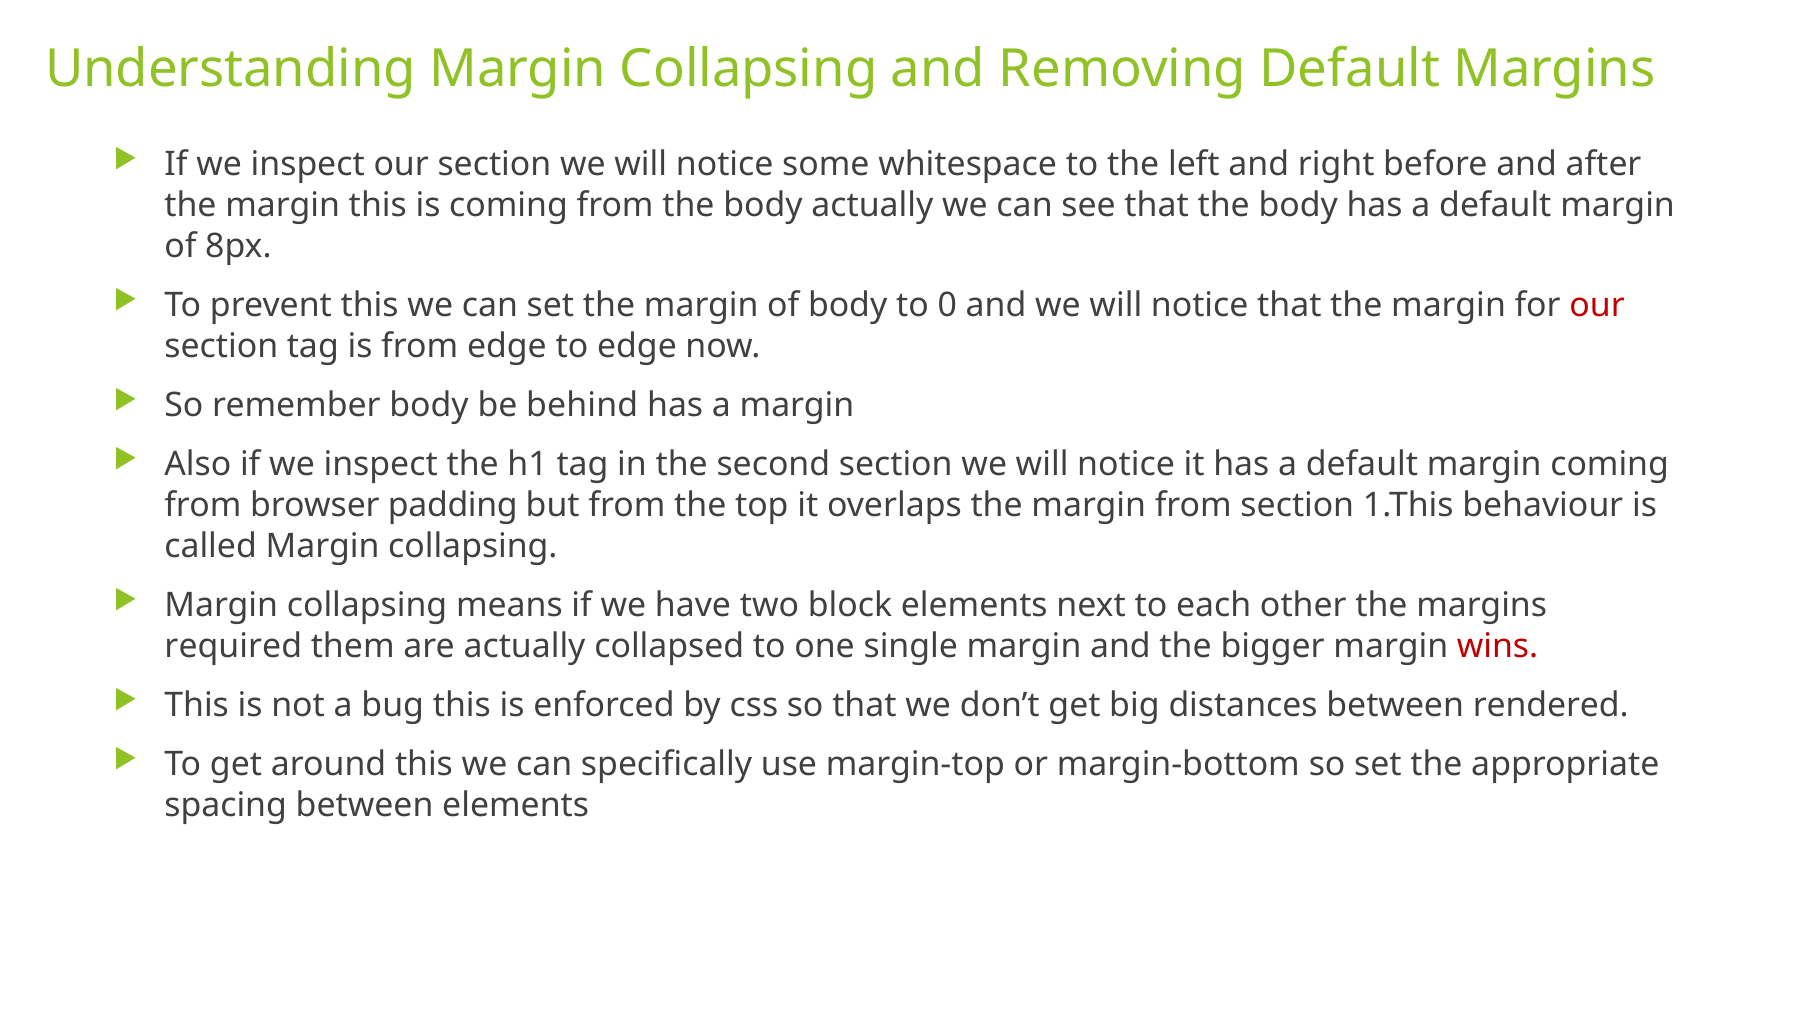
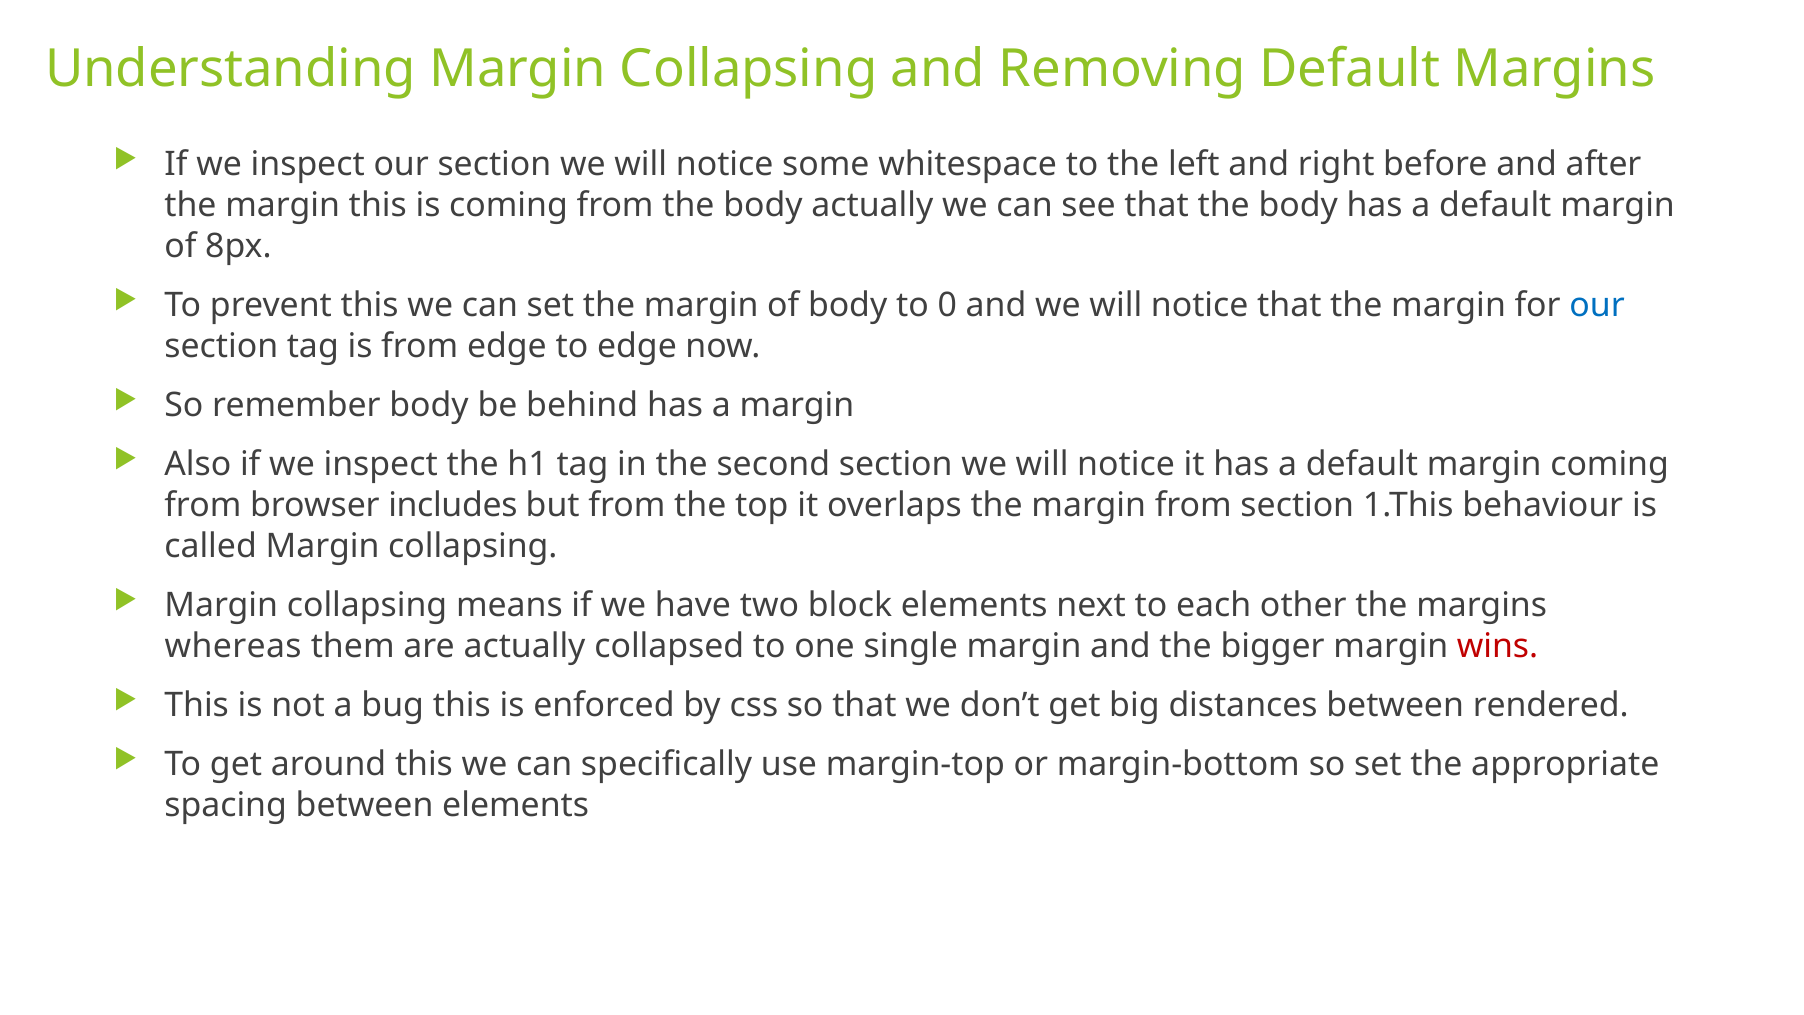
our colour: red -> blue (1597, 305)
padding: padding -> includes (453, 505)
required: required -> whereas (233, 646)
